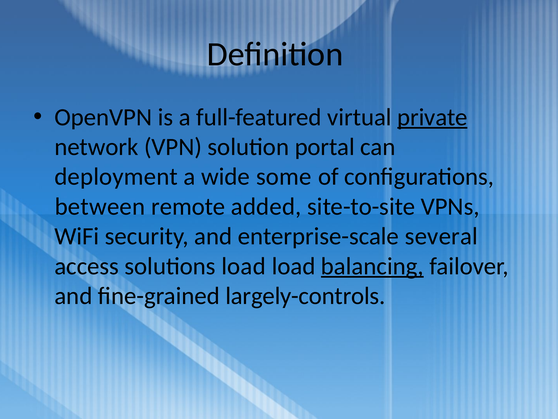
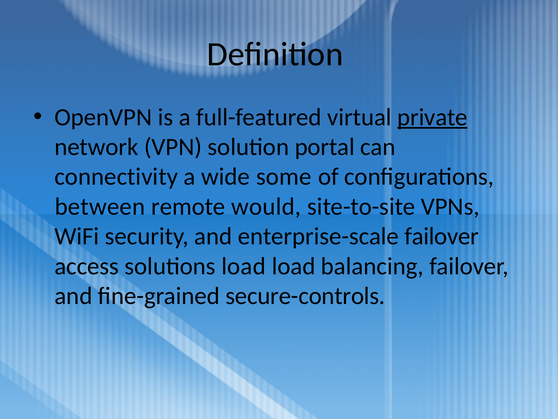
deployment: deployment -> connectivity (116, 177)
added: added -> would (266, 206)
enterprise-scale several: several -> failover (442, 236)
balancing underline: present -> none (372, 266)
largely-controls: largely-controls -> secure-controls (305, 296)
